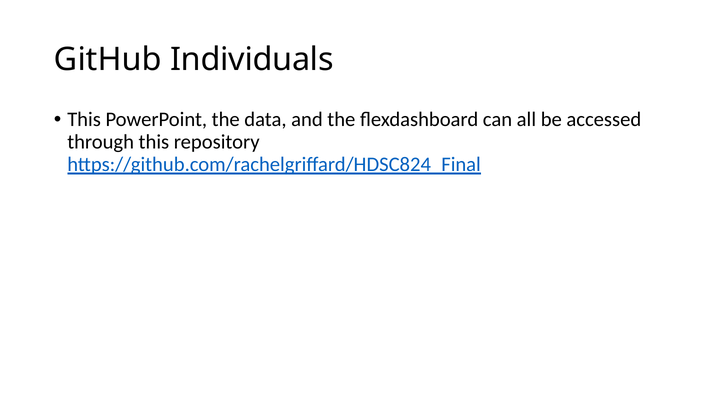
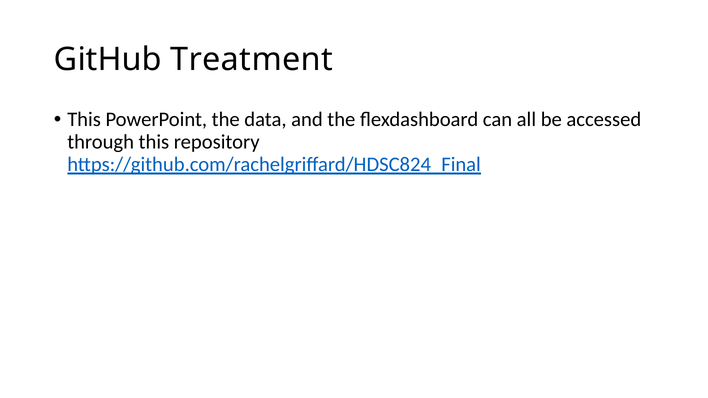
Individuals: Individuals -> Treatment (252, 59)
